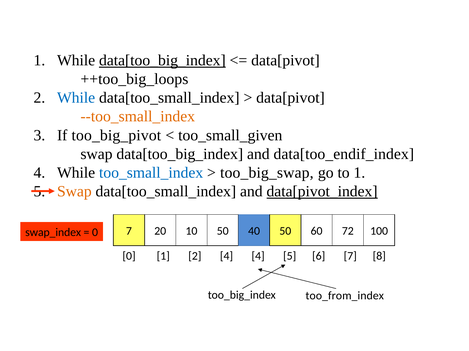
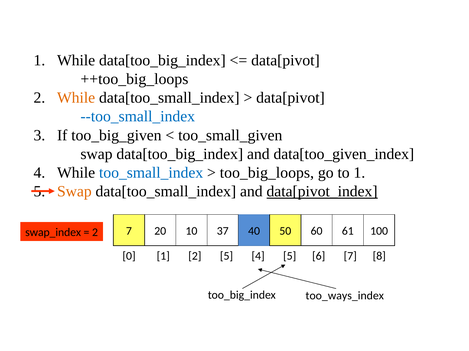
data[too_big_index underline: present -> none (162, 60)
While colour: blue -> orange (76, 98)
--too_small_index colour: orange -> blue (138, 117)
too_big_pivot: too_big_pivot -> too_big_given (116, 136)
data[too_endif_index: data[too_endif_index -> data[too_given_index (344, 154)
too_big_swap: too_big_swap -> too_big_loops (267, 173)
10 50: 50 -> 37 (223, 231)
72: 72 -> 61 (348, 231)
0: 0 -> 2 (95, 233)
2 4: 4 -> 5 (227, 256)
too_from_index: too_from_index -> too_ways_index (345, 296)
